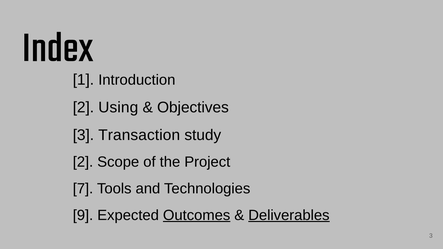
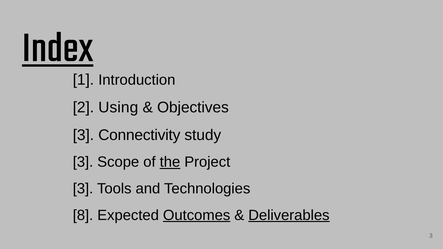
Index underline: none -> present (58, 47)
Transaction: Transaction -> Connectivity (139, 135)
2: 2 -> 3 (83, 162)
the underline: none -> present (170, 162)
7: 7 -> 3 (83, 189)
9: 9 -> 8 (83, 215)
